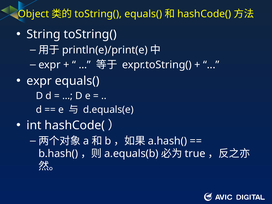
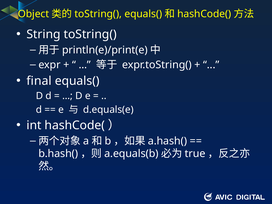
expr: expr -> final (39, 81)
